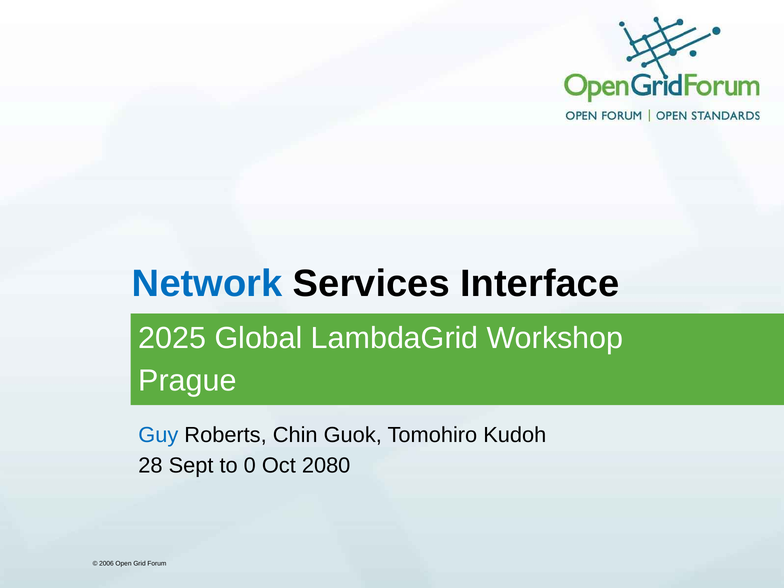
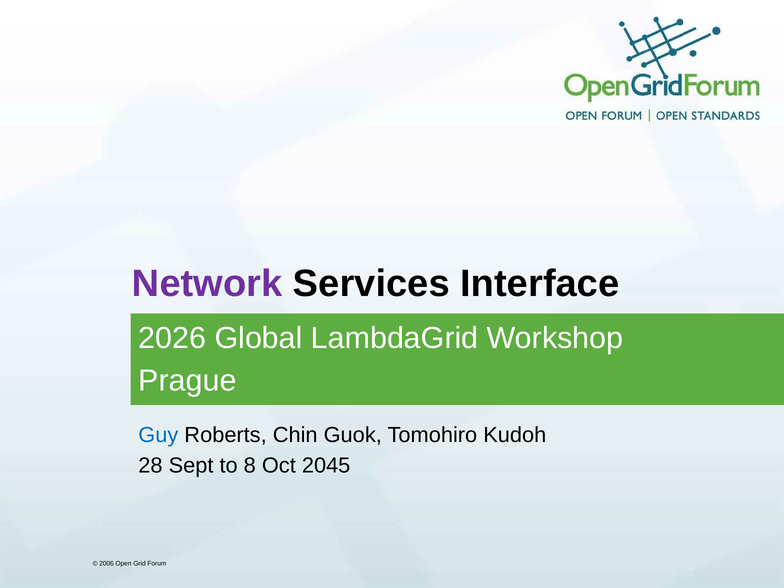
Network colour: blue -> purple (207, 284)
2025: 2025 -> 2026 (172, 338)
0: 0 -> 8 (250, 465)
2080: 2080 -> 2045 (326, 465)
